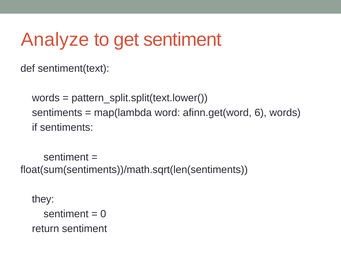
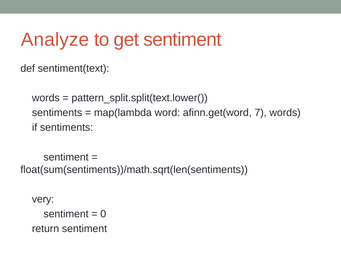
6: 6 -> 7 (261, 113)
they: they -> very (43, 199)
